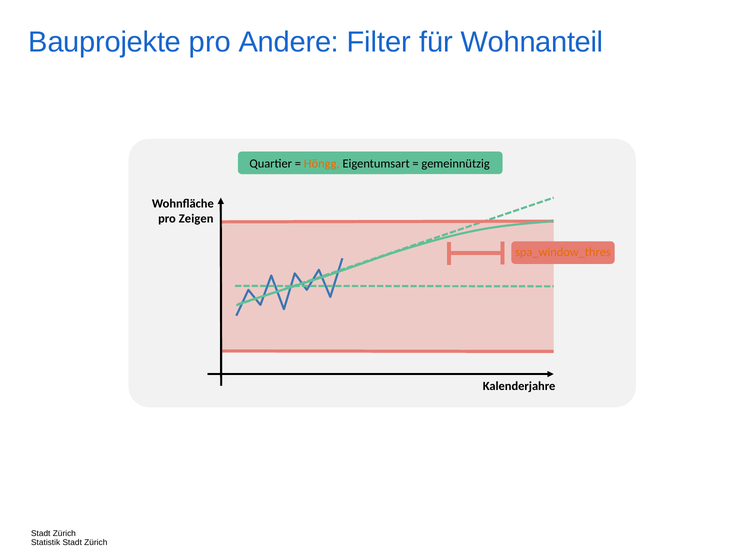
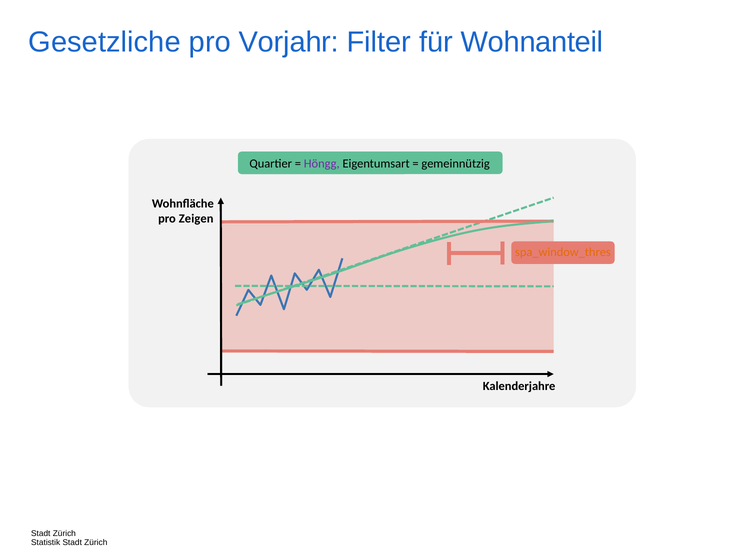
Bauprojekte: Bauprojekte -> Gesetzliche (105, 42)
Andere: Andere -> Vorjahr (289, 42)
Höngg colour: orange -> purple (322, 164)
